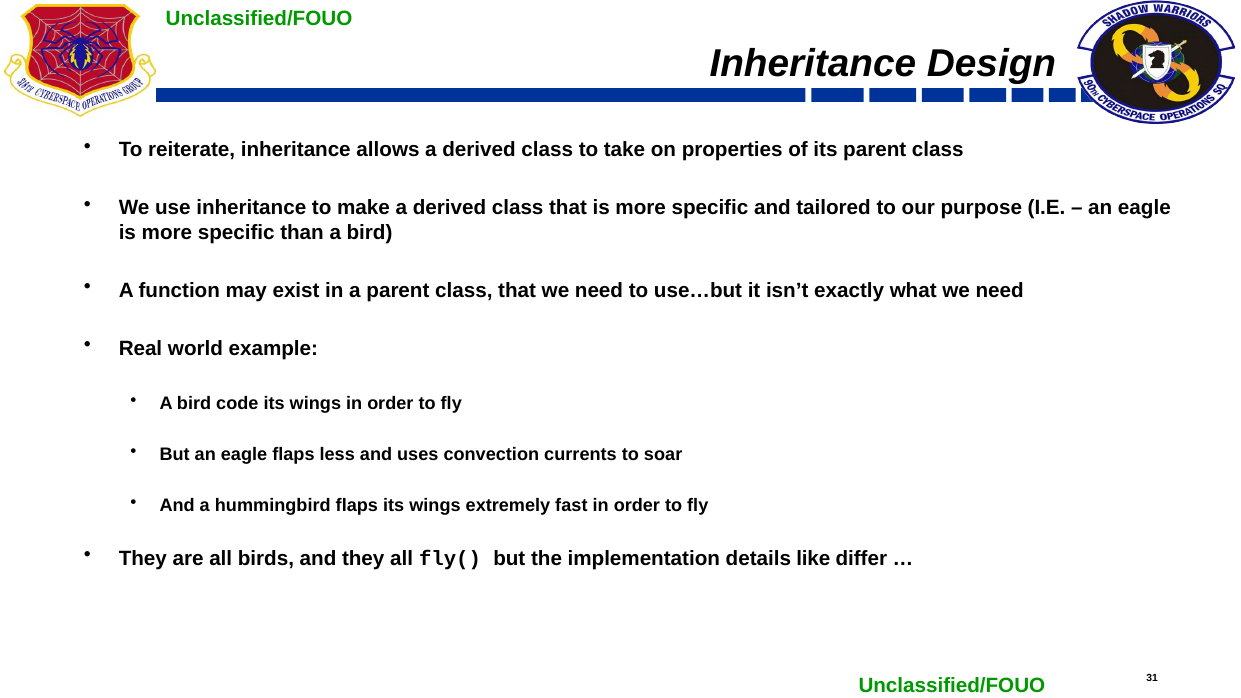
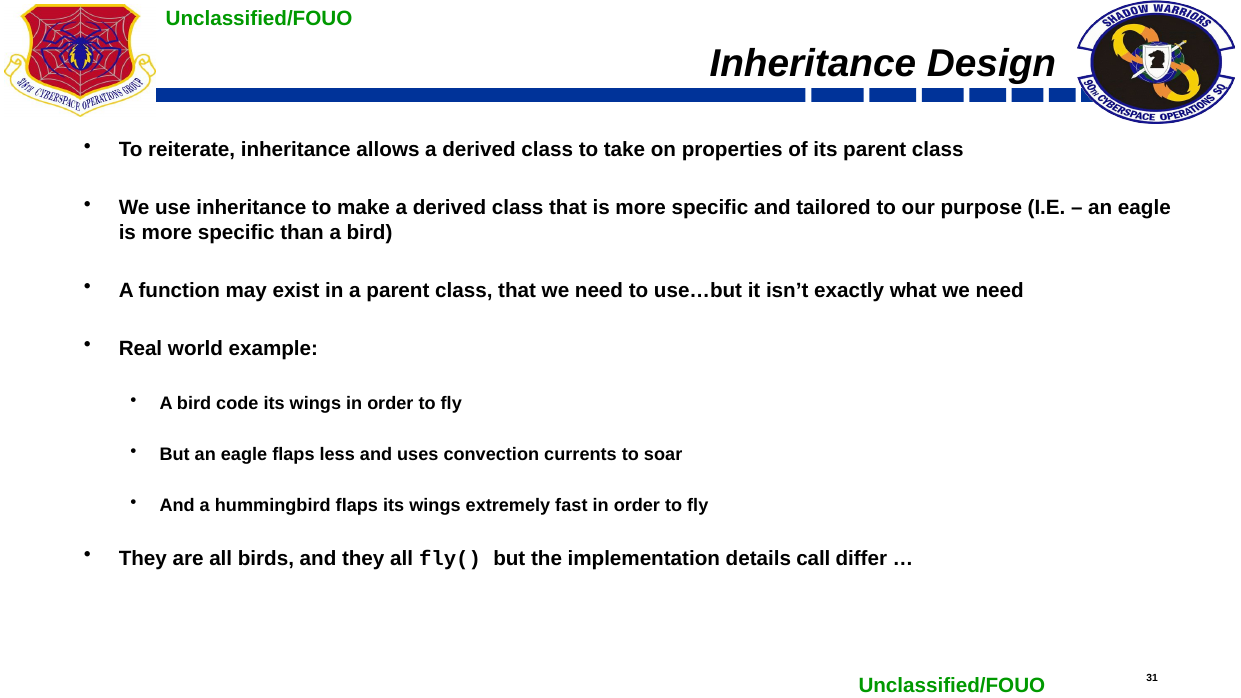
like: like -> call (813, 558)
